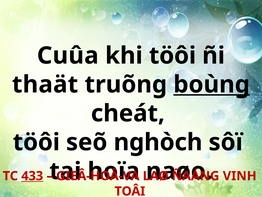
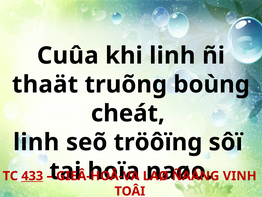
khi töôi: töôi -> linh (172, 56)
boùng underline: present -> none (212, 84)
töôi: töôi -> linh (36, 142)
nghòch: nghòch -> tröôïng (158, 142)
